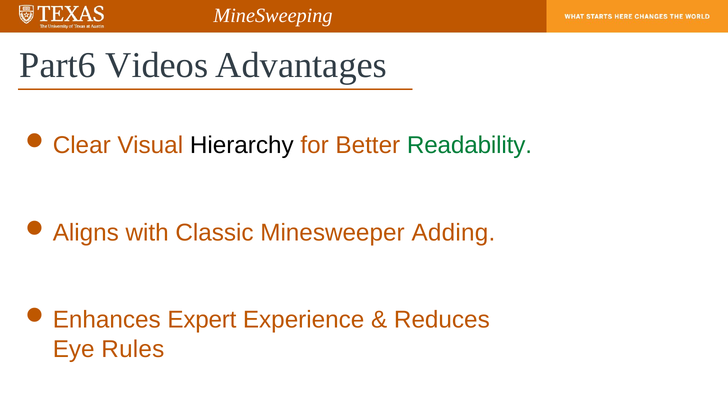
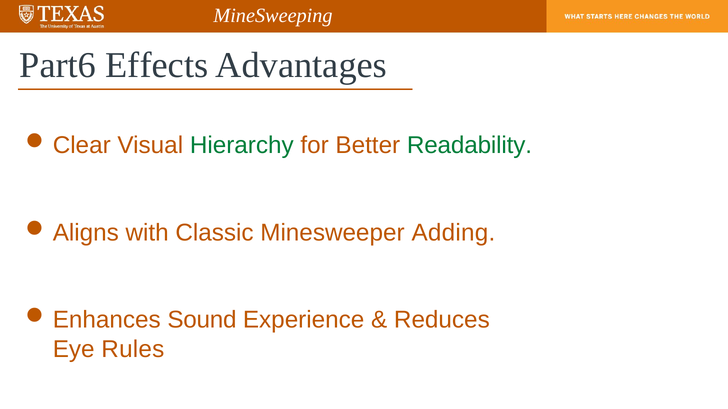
Videos: Videos -> Effects (157, 65)
Hierarchy colour: black -> green (242, 146)
Expert: Expert -> Sound (202, 320)
